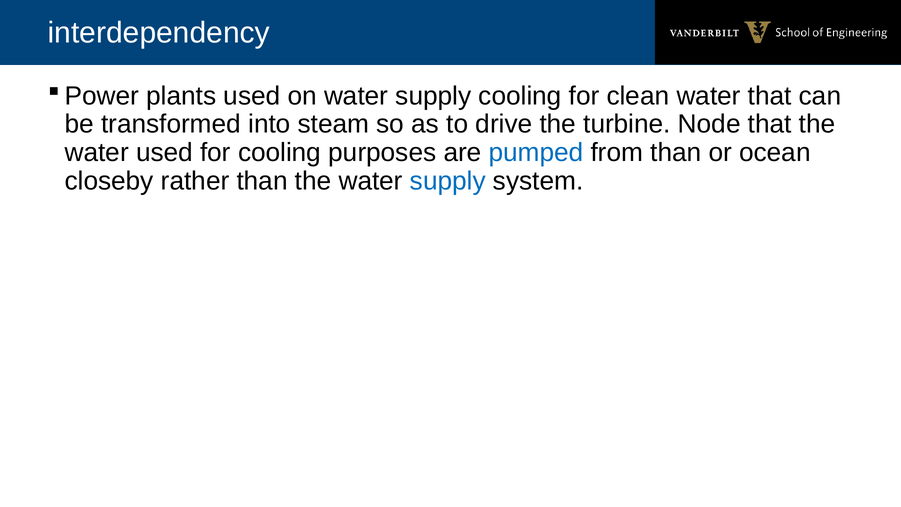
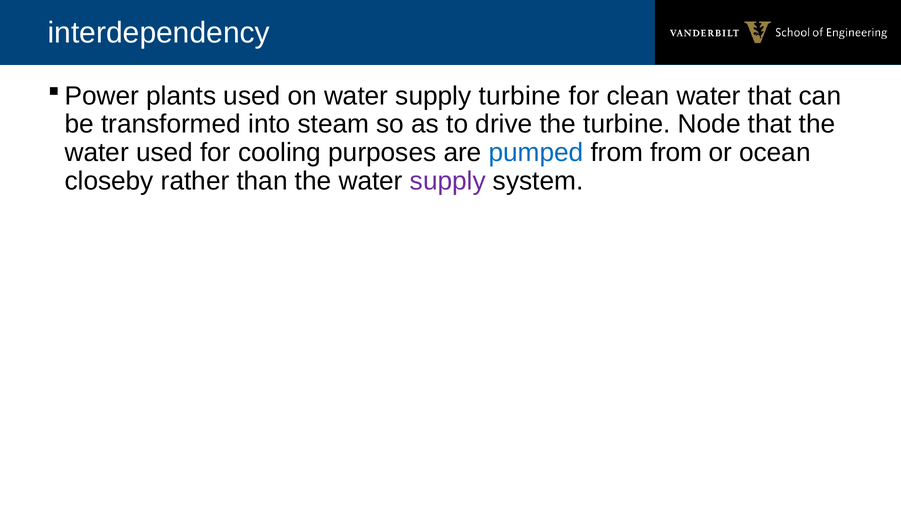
supply cooling: cooling -> turbine (520, 96)
from than: than -> from (676, 153)
supply colour: blue -> purple (448, 181)
